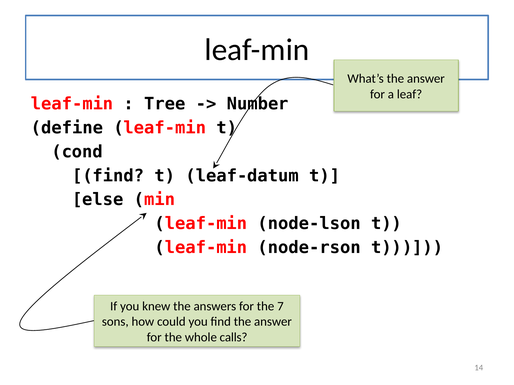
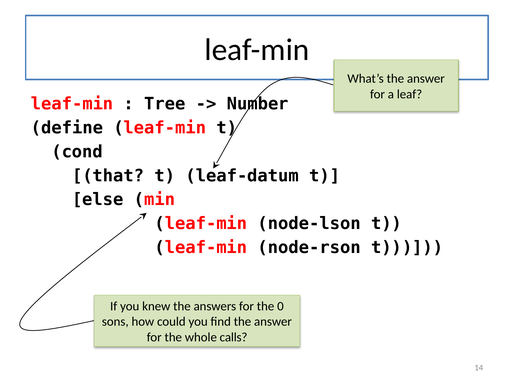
find: find -> that (108, 176)
7: 7 -> 0 (280, 307)
